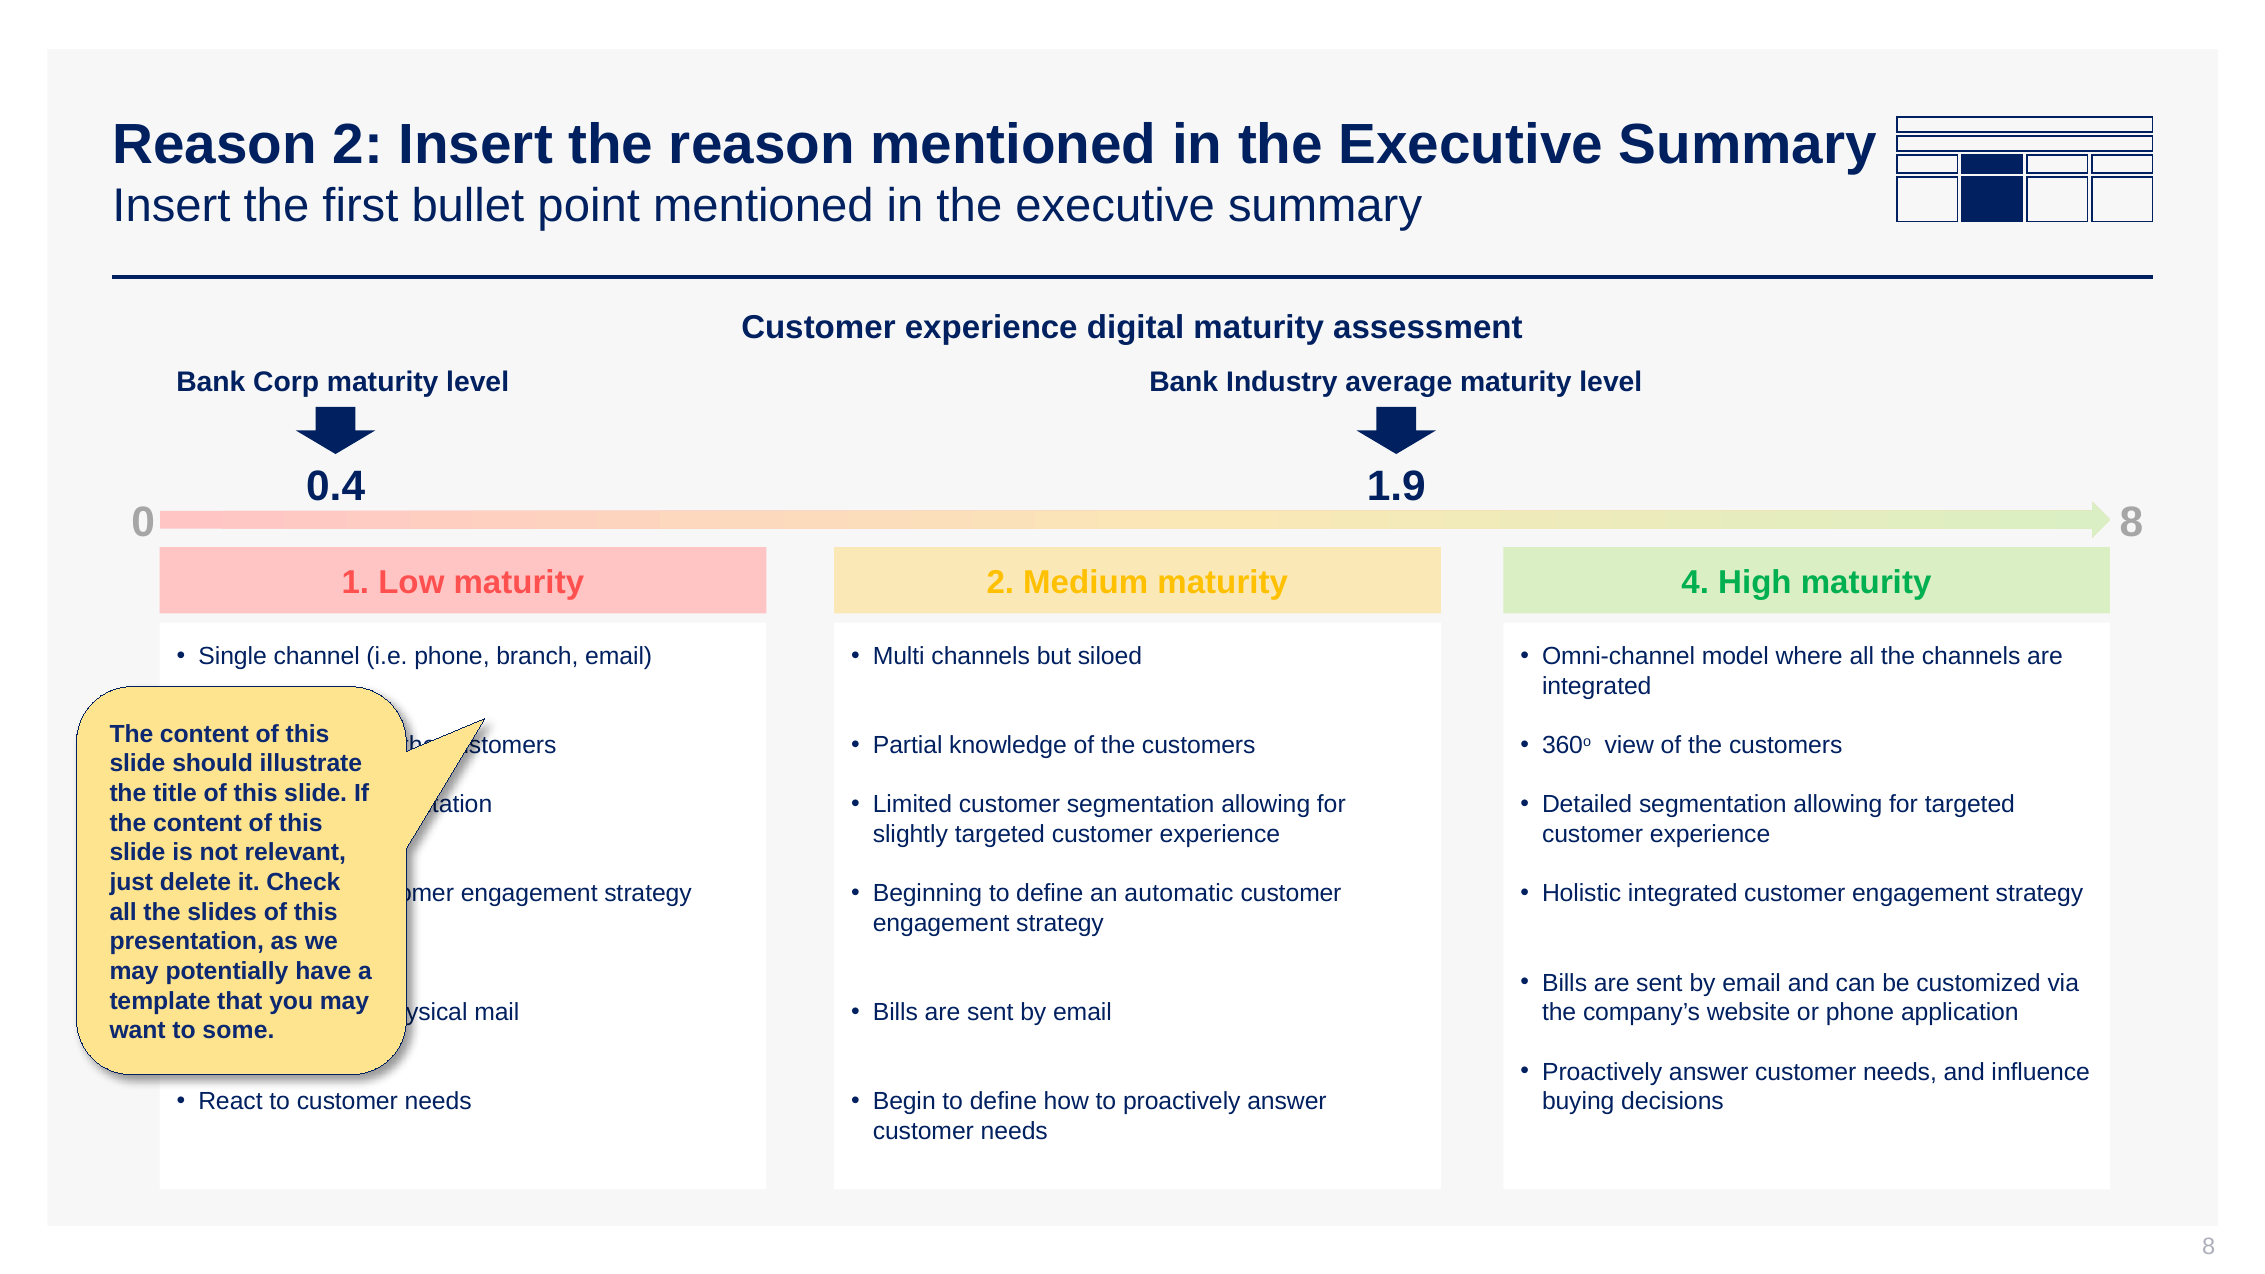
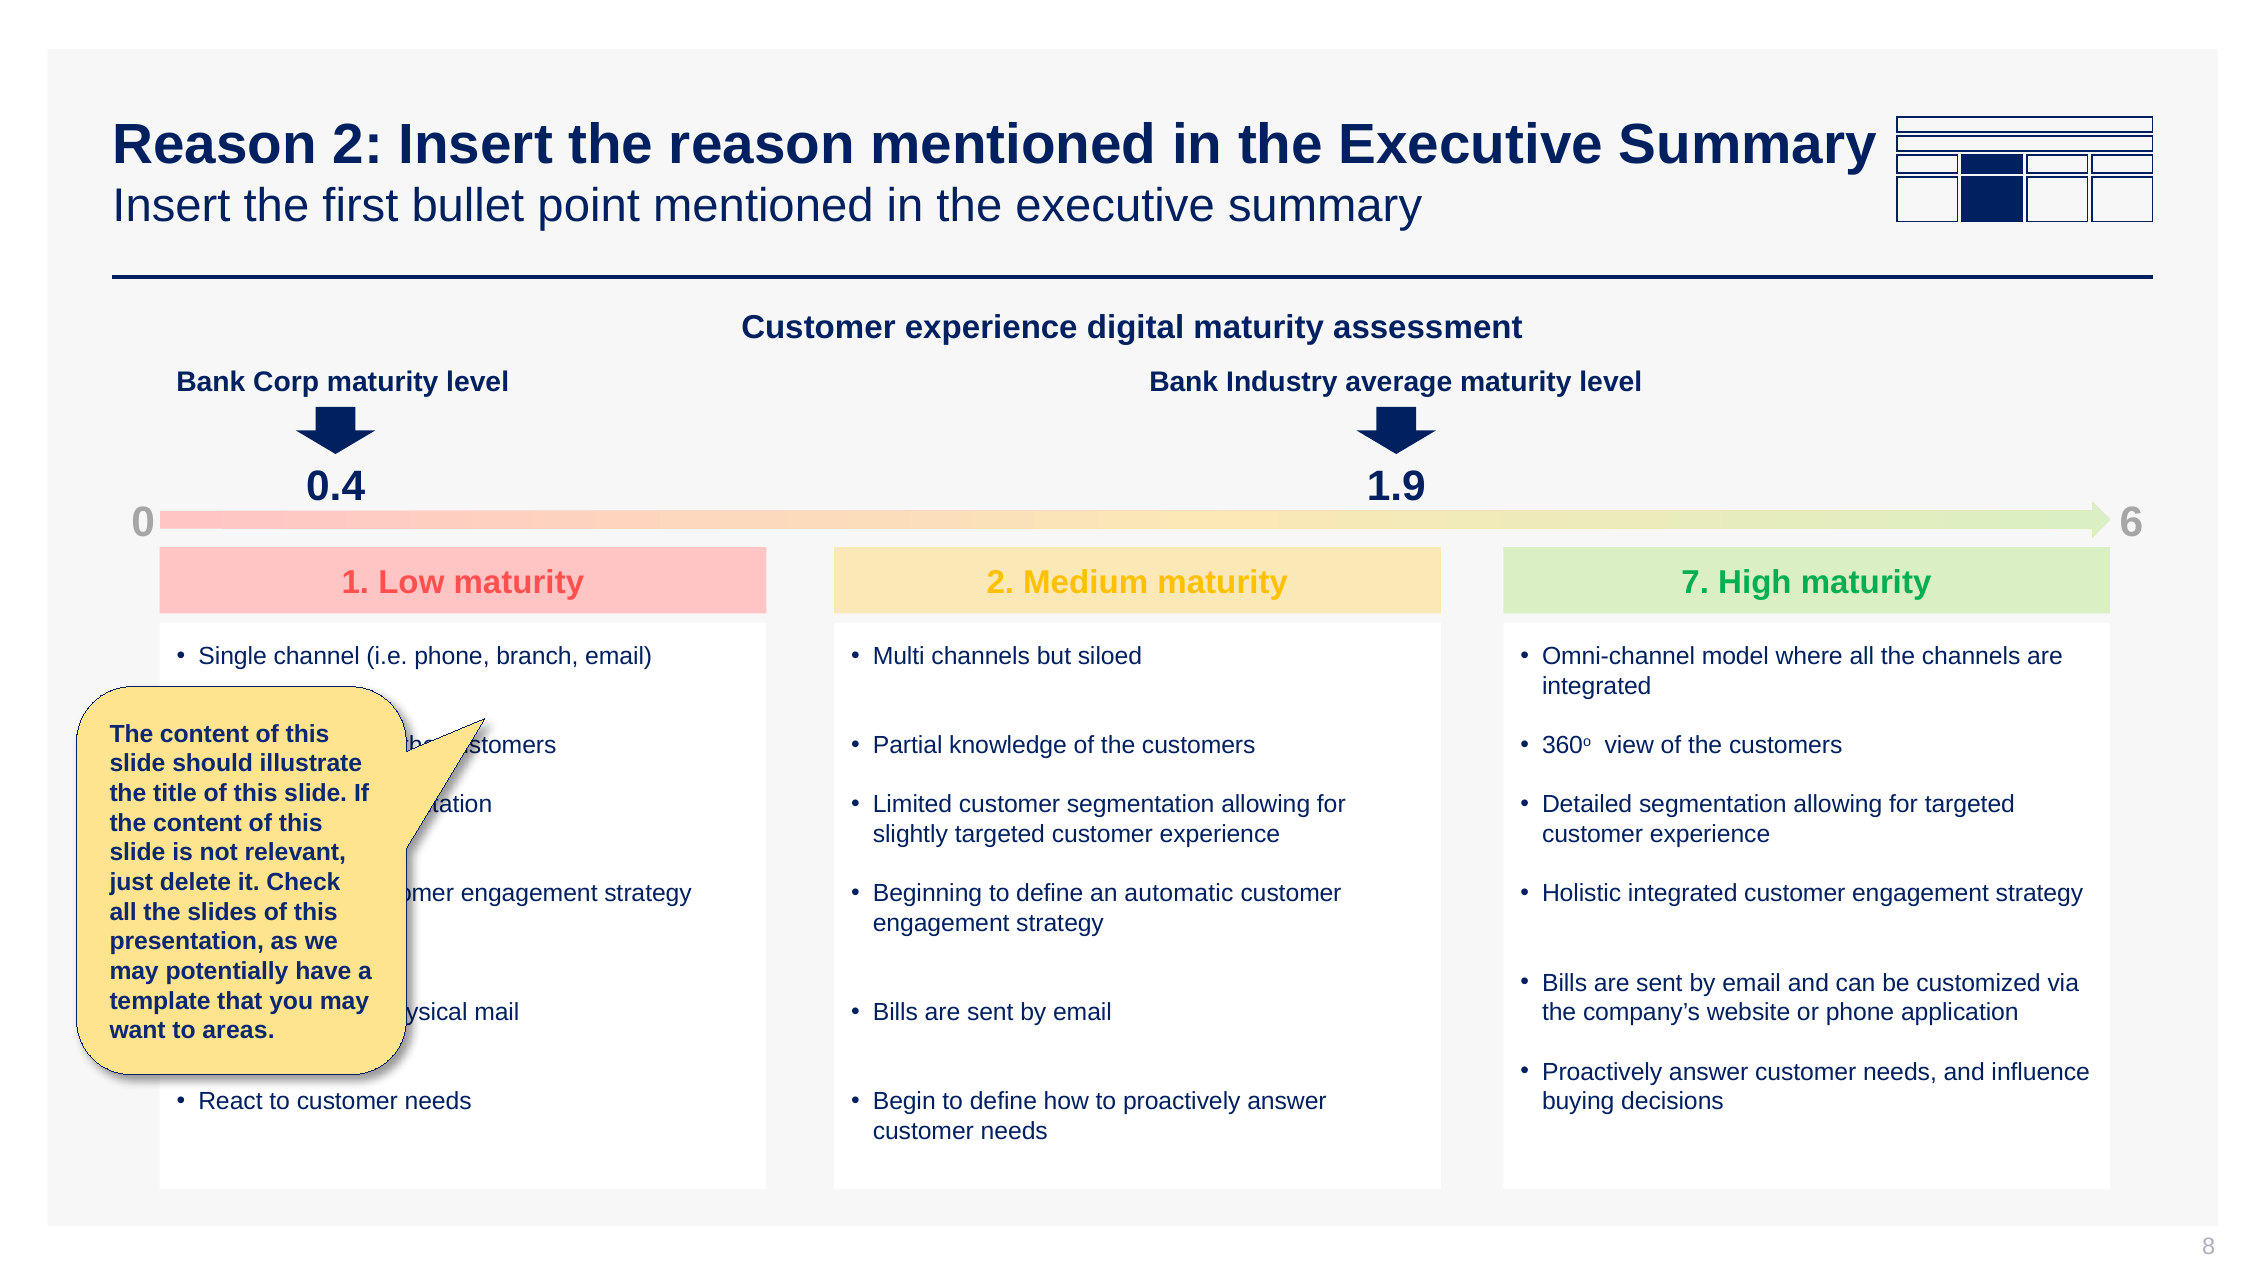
0 8: 8 -> 6 (2132, 523)
4: 4 -> 7 (1695, 583)
some: some -> areas (238, 1031)
